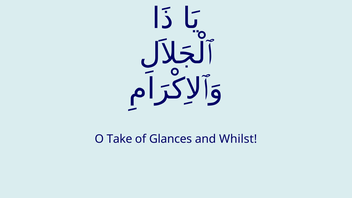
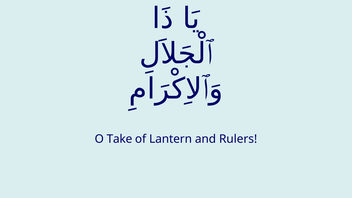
Glances: Glances -> Lantern (171, 139)
Whilst: Whilst -> Rulers (238, 139)
